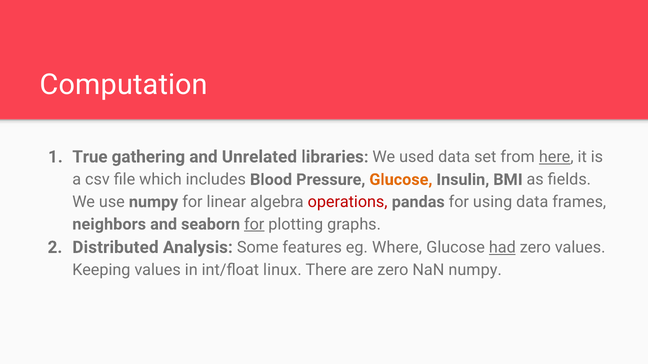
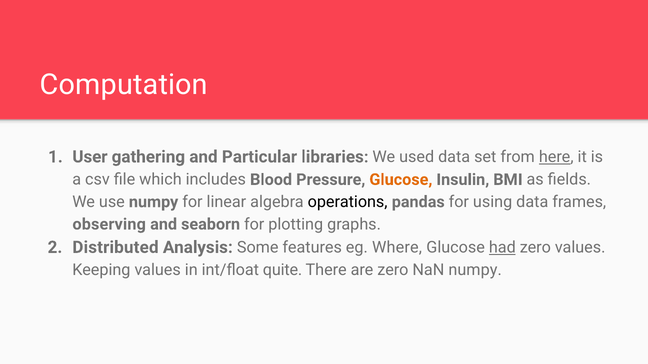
True: True -> User (90, 157)
Unrelated: Unrelated -> Particular (259, 157)
operations colour: red -> black (348, 202)
neighbors: neighbors -> observing (109, 225)
for underline: present -> none (254, 225)
linux: linux -> quite (283, 270)
